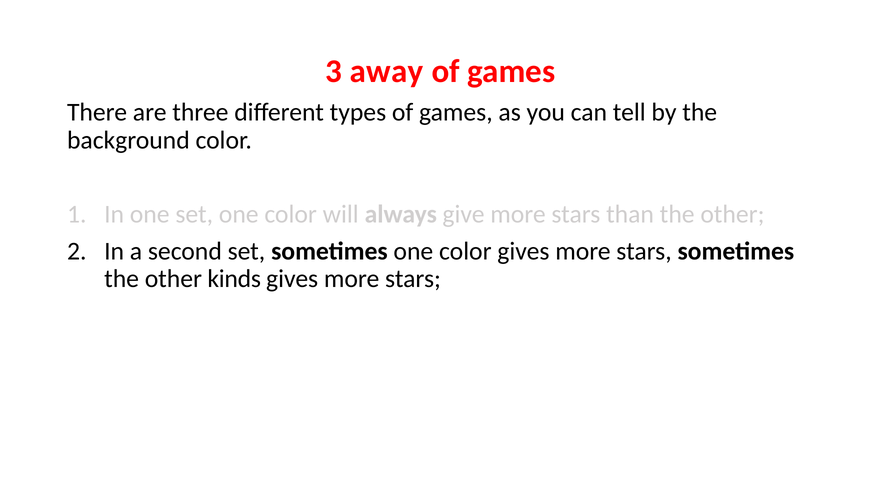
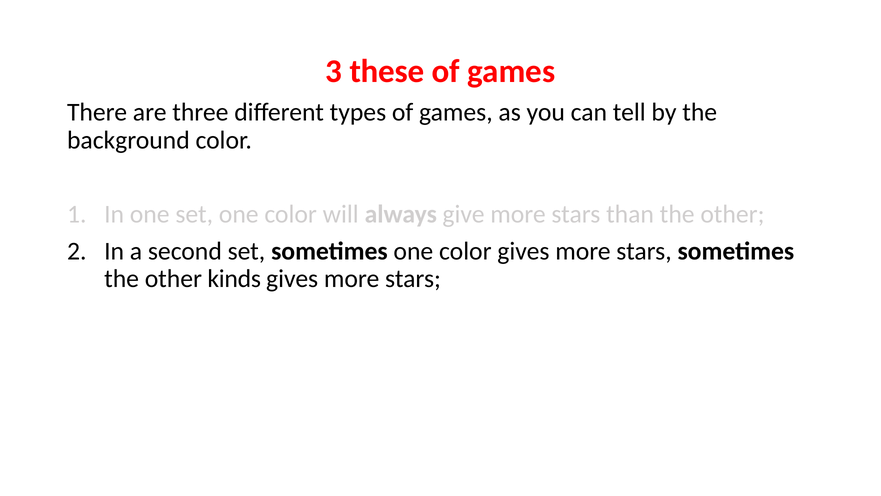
away: away -> these (387, 71)
